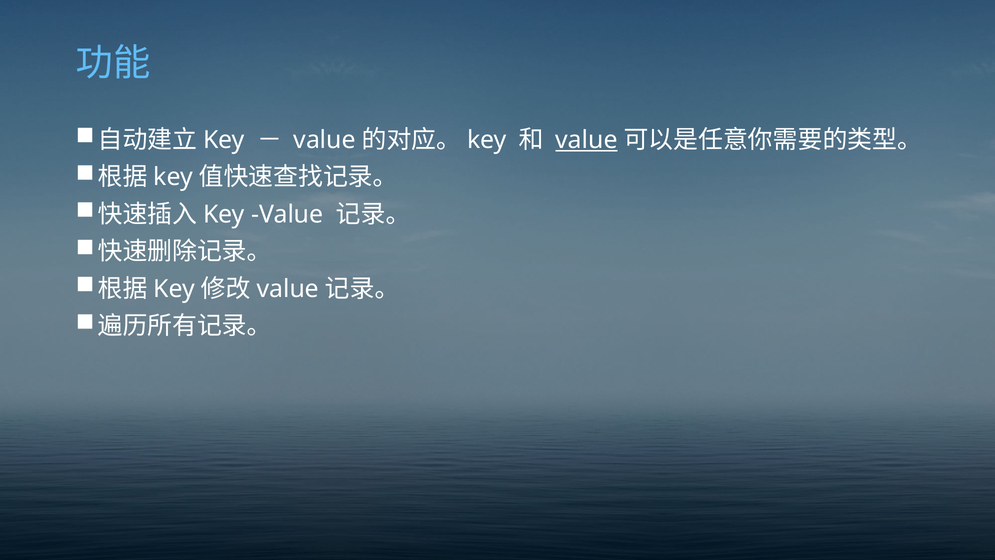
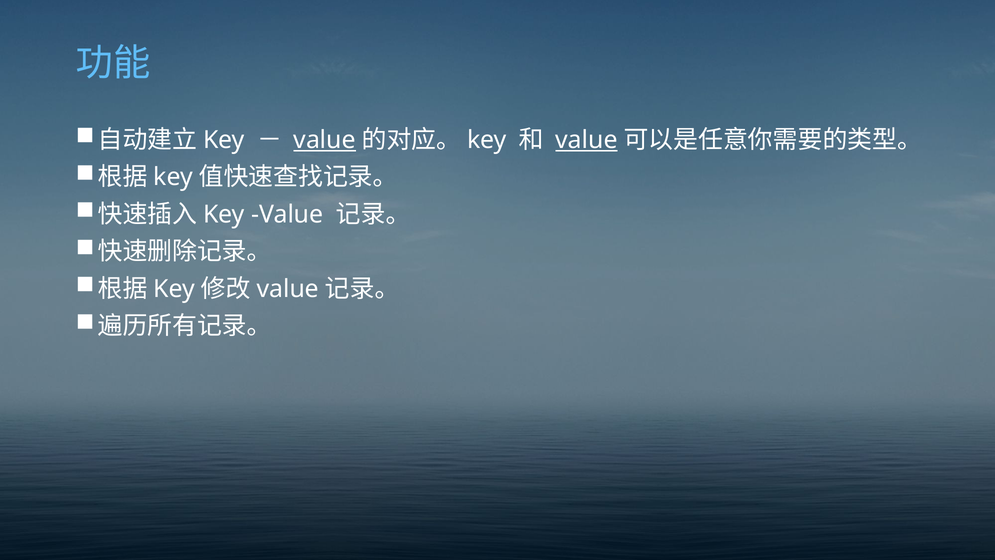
value underline: none -> present (325, 140)
